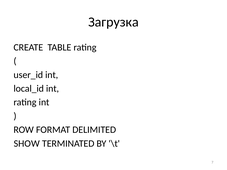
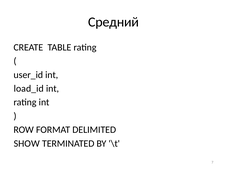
Загрузка: Загрузка -> Средний (114, 22)
local_id: local_id -> load_id (29, 89)
